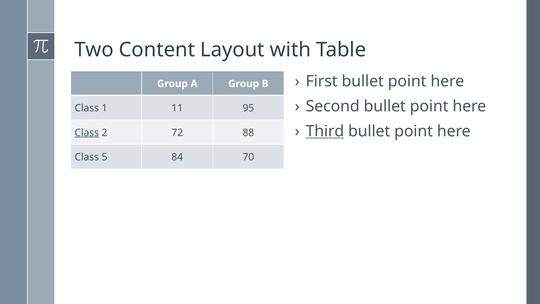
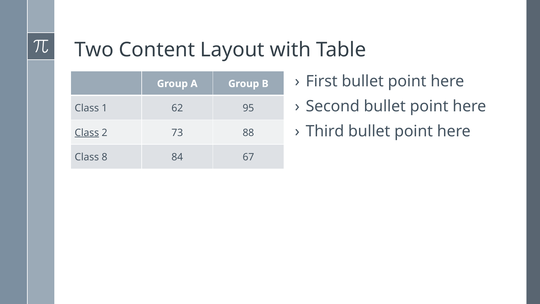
11: 11 -> 62 (177, 108)
Third underline: present -> none (325, 131)
72: 72 -> 73 (177, 133)
5: 5 -> 8 (105, 157)
70: 70 -> 67 (248, 157)
